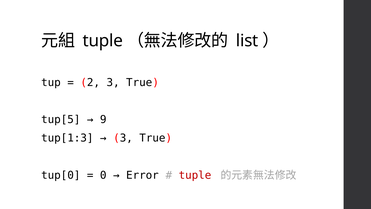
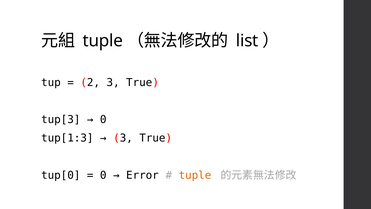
tup[5: tup[5 -> tup[3 (61, 119)
9: 9 -> 0 (103, 119)
tuple colour: red -> orange (195, 175)
